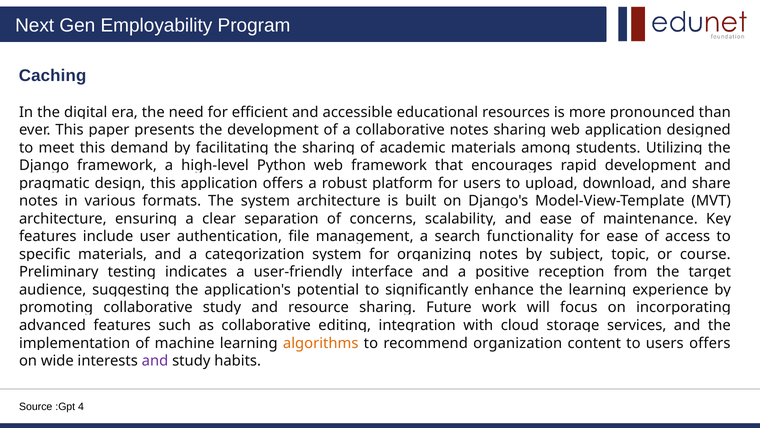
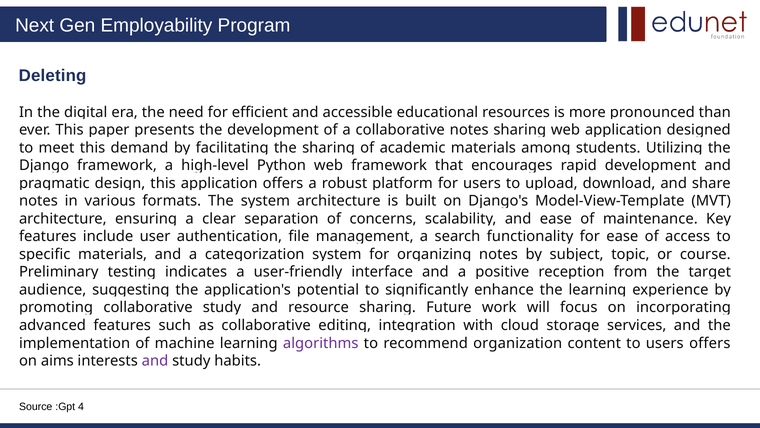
Caching: Caching -> Deleting (53, 76)
algorithms colour: orange -> purple (321, 343)
wide: wide -> aims (57, 360)
